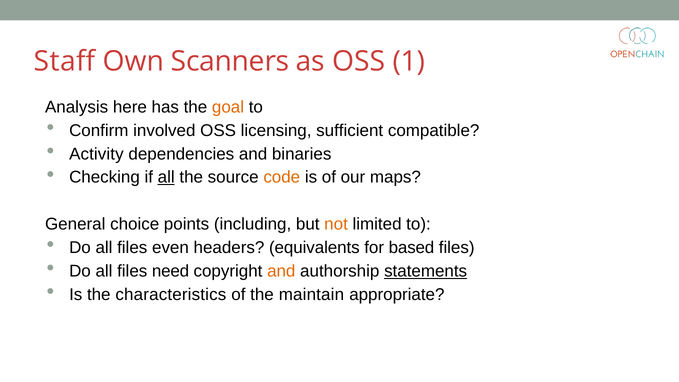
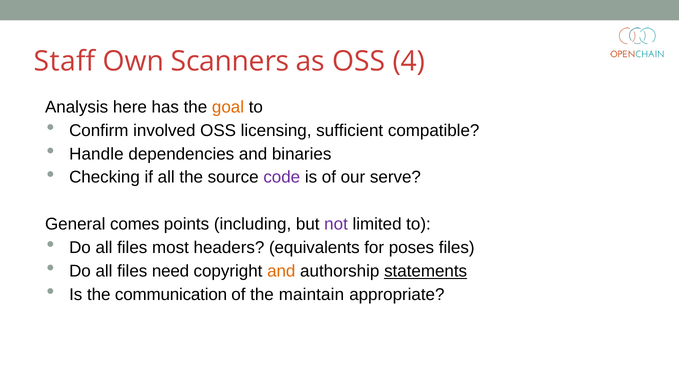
1: 1 -> 4 (409, 61)
Activity: Activity -> Handle (96, 154)
all underline: present -> none (166, 177)
code colour: orange -> purple (282, 177)
maps: maps -> serve (395, 177)
choice: choice -> comes (135, 224)
not colour: orange -> purple (336, 224)
even: even -> most (170, 248)
based: based -> poses (411, 248)
characteristics: characteristics -> communication (171, 294)
